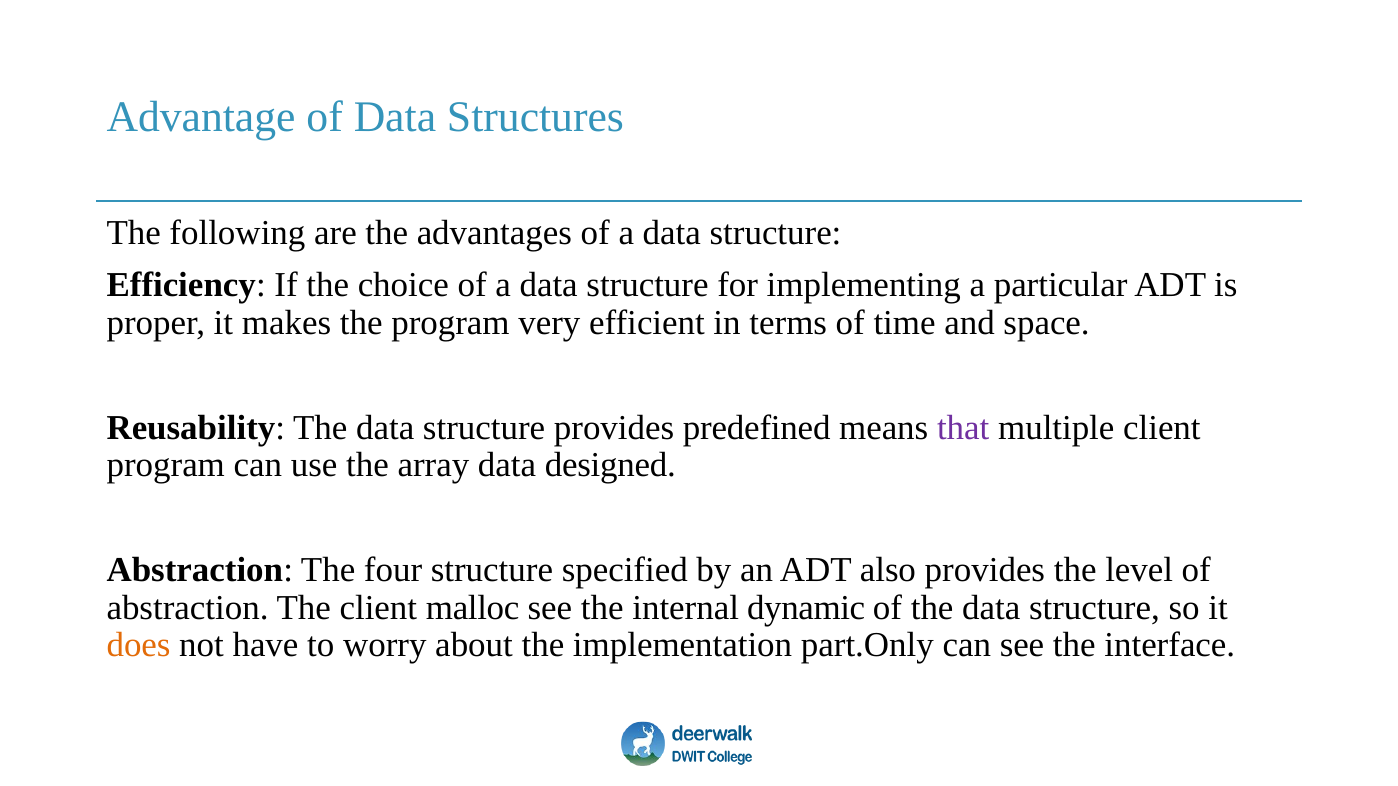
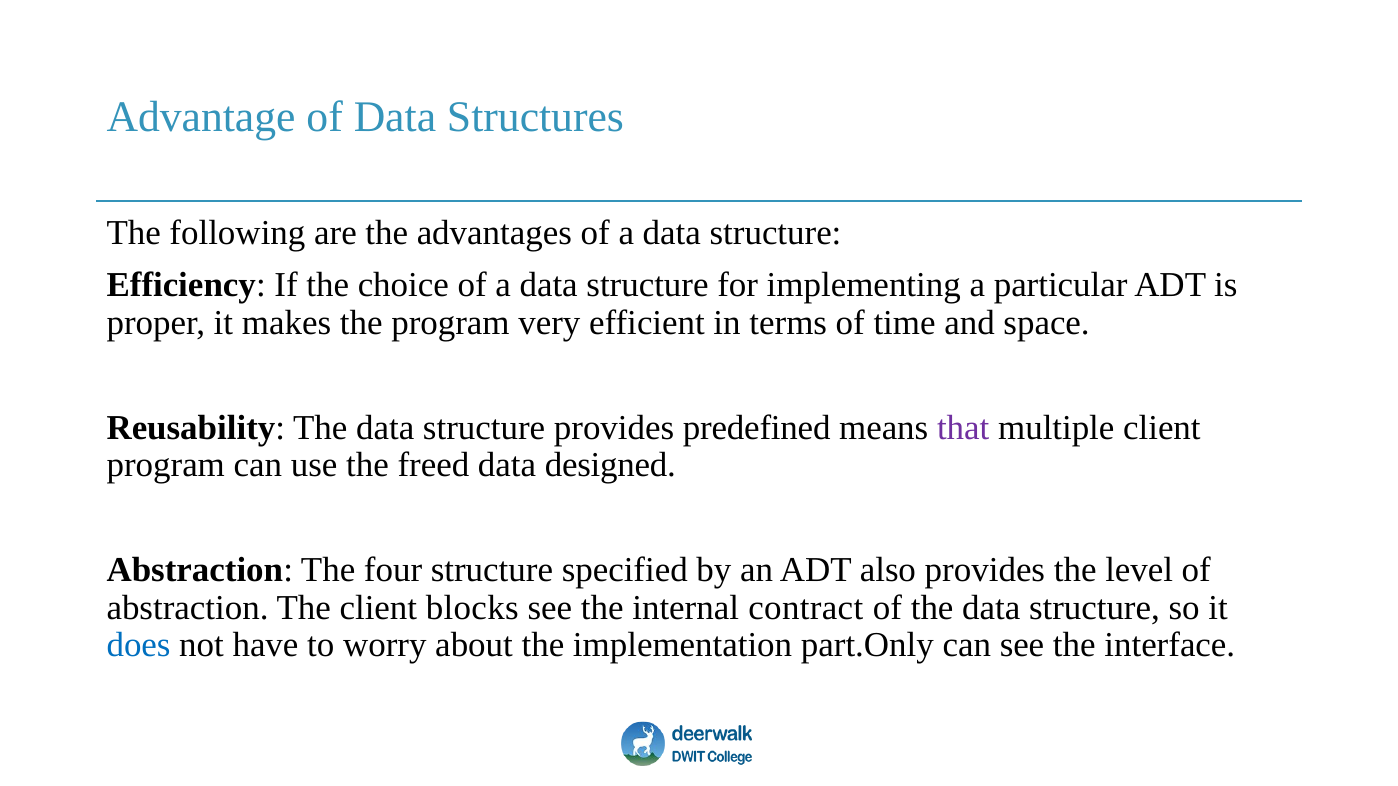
array: array -> freed (433, 466)
malloc: malloc -> blocks (472, 608)
dynamic: dynamic -> contract (806, 608)
does colour: orange -> blue (139, 646)
